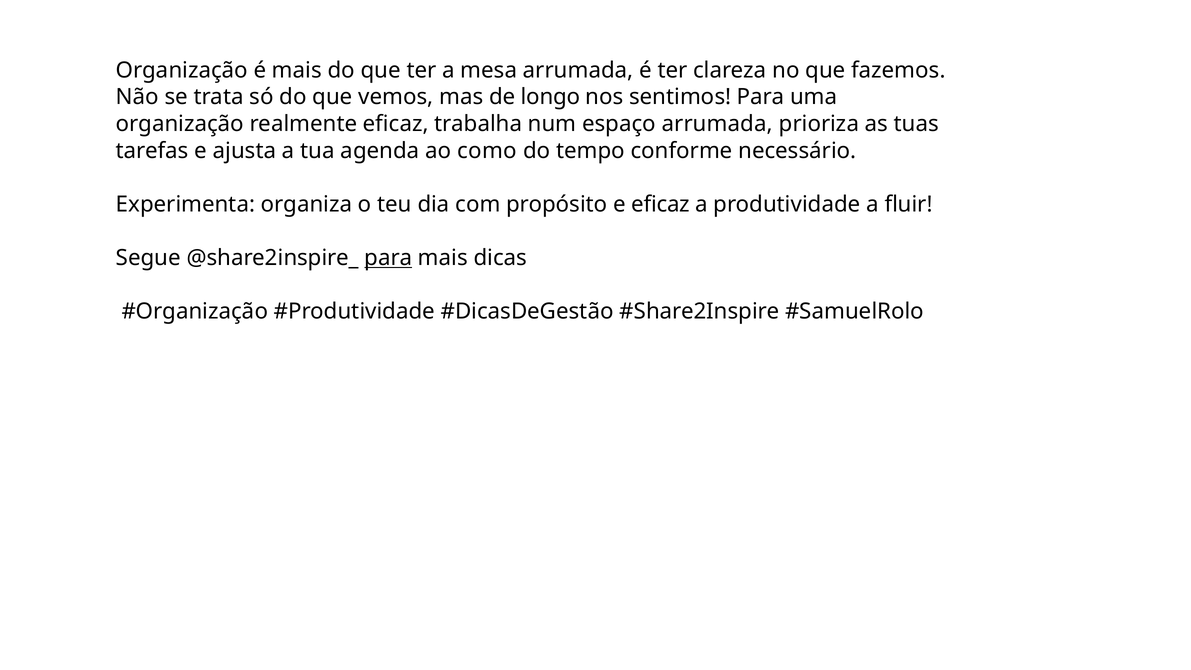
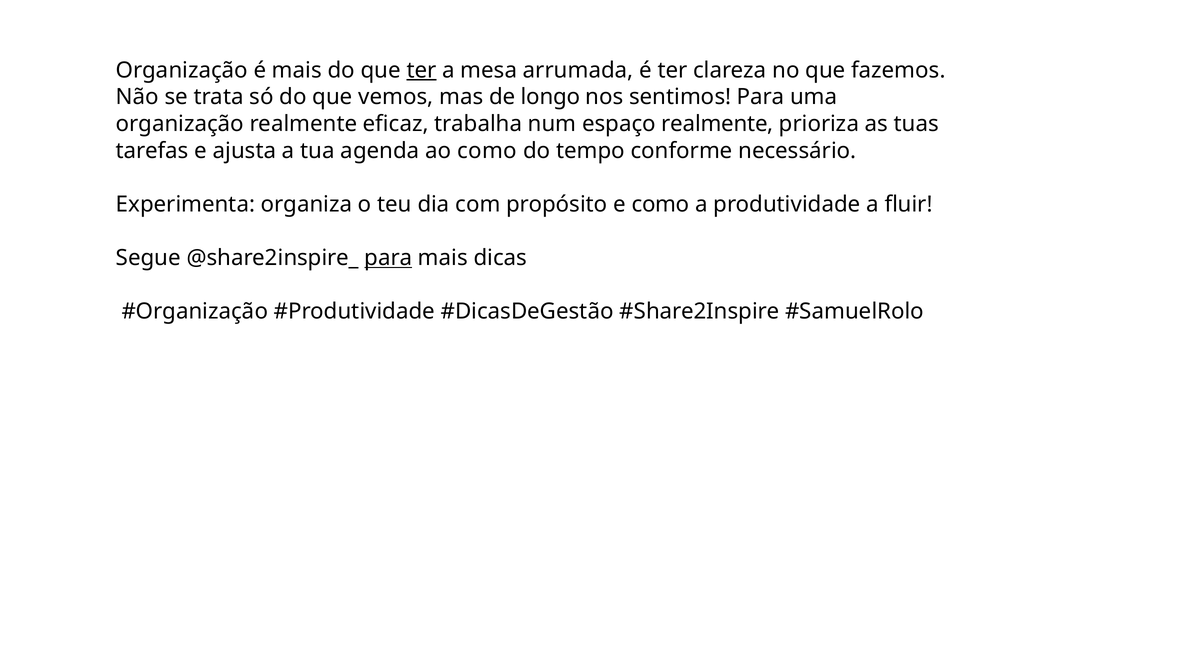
ter underline: none -> present (422, 70)
espaço arrumada: arrumada -> realmente (717, 124)
e eficaz: eficaz -> como (661, 204)
